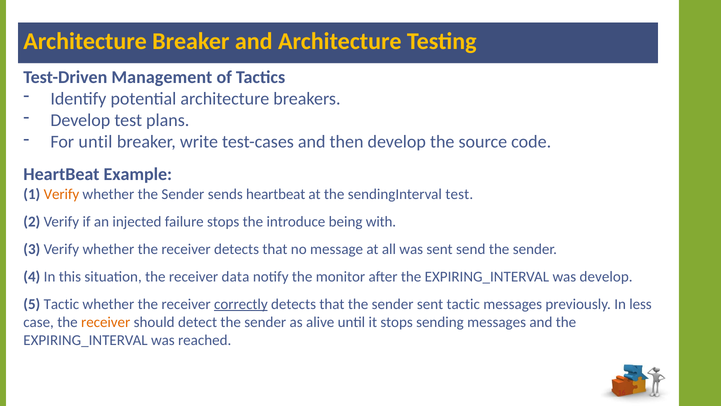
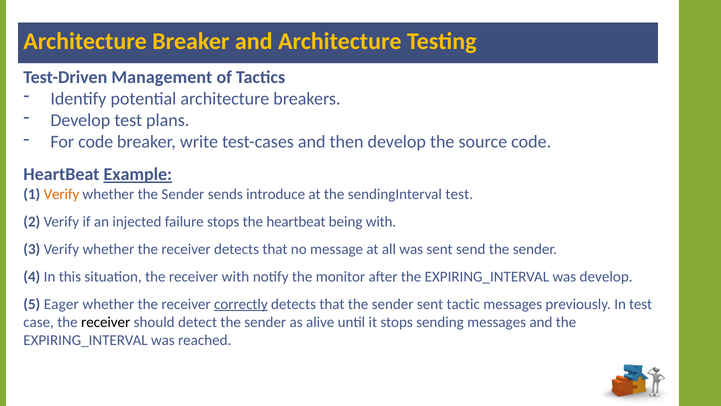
For until: until -> code (96, 142)
Example underline: none -> present (138, 174)
sends heartbeat: heartbeat -> introduce (276, 194)
the introduce: introduce -> heartbeat (296, 221)
receiver data: data -> with (235, 276)
5 Tactic: Tactic -> Eager (61, 304)
In less: less -> test (641, 304)
receiver colour: orange -> black (106, 322)
